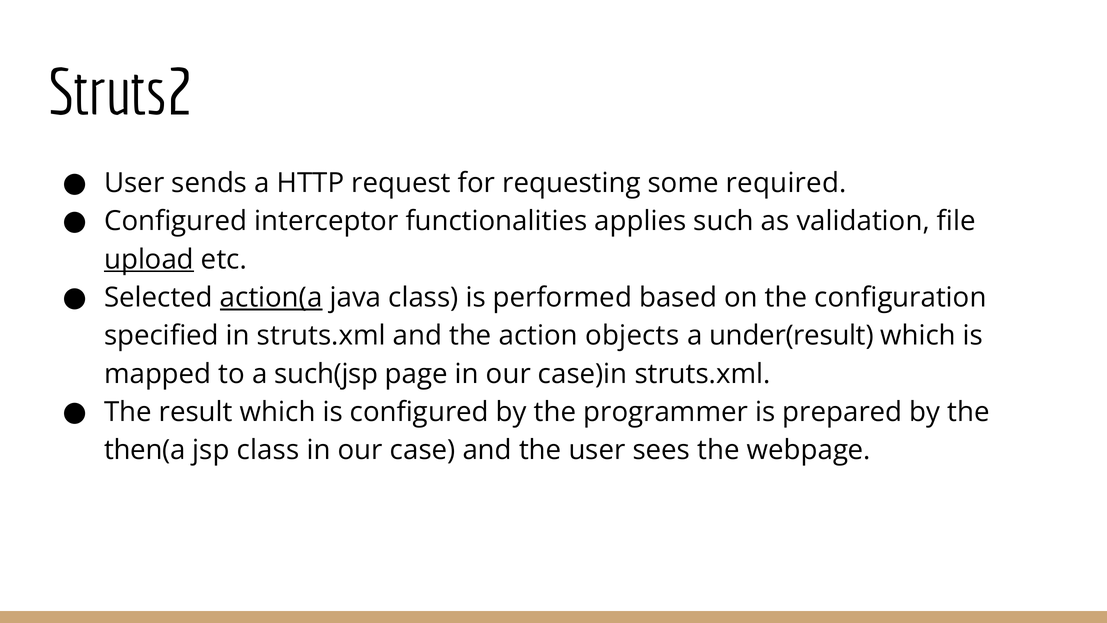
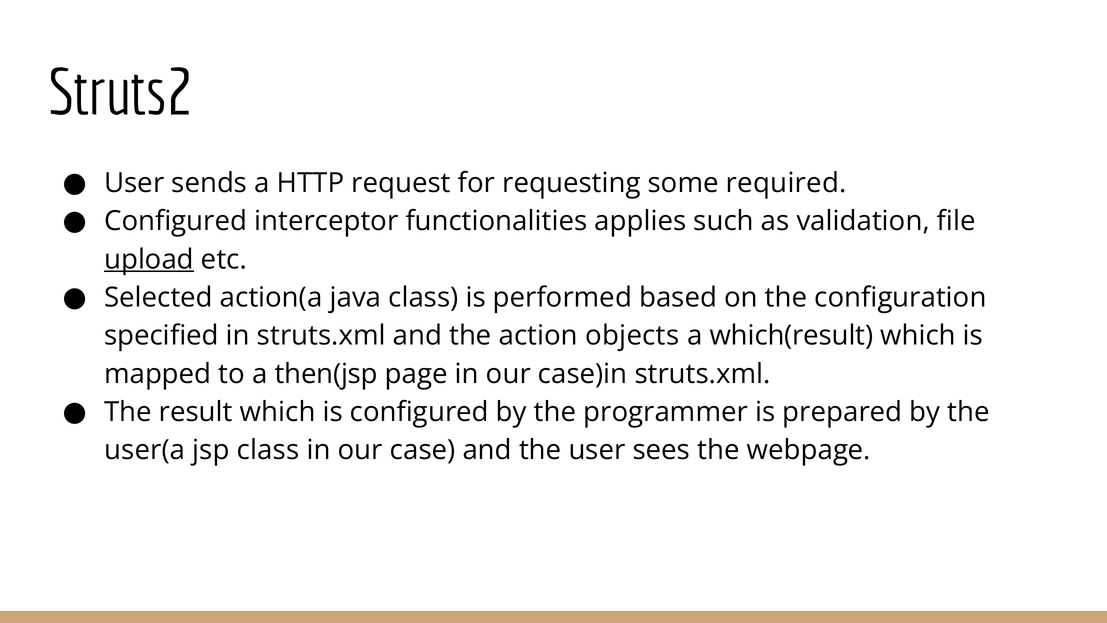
action(a underline: present -> none (271, 297)
under(result: under(result -> which(result (791, 336)
such(jsp: such(jsp -> then(jsp (326, 374)
then(a: then(a -> user(a (145, 450)
